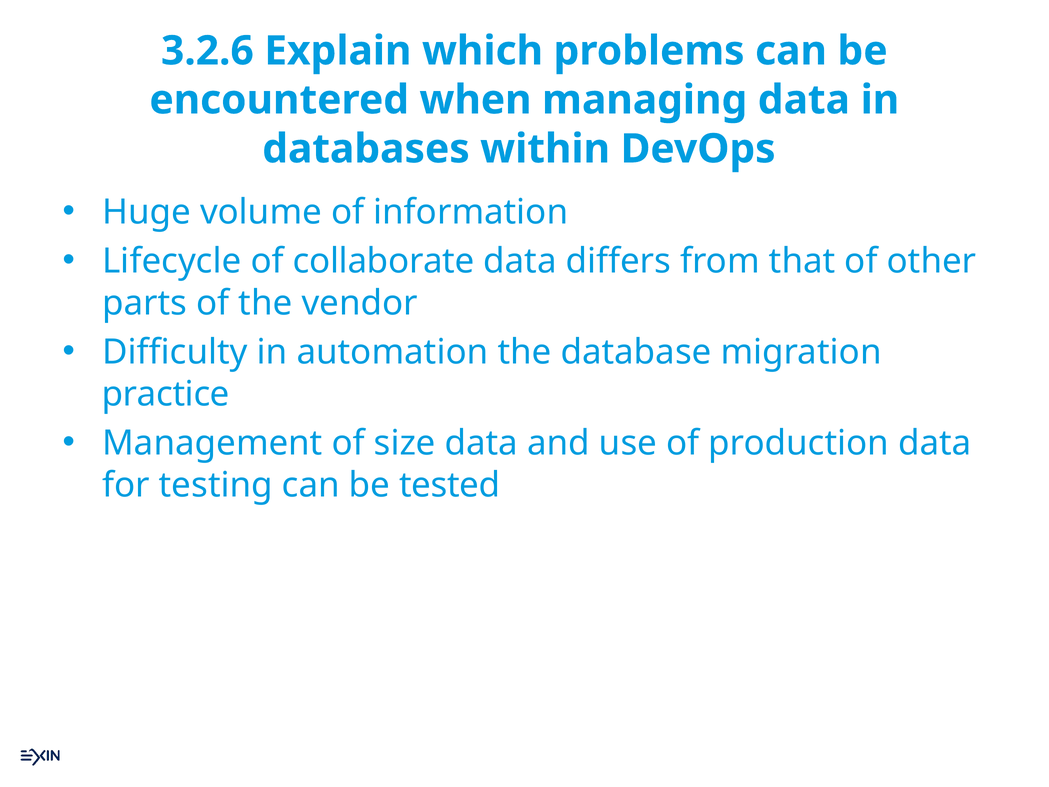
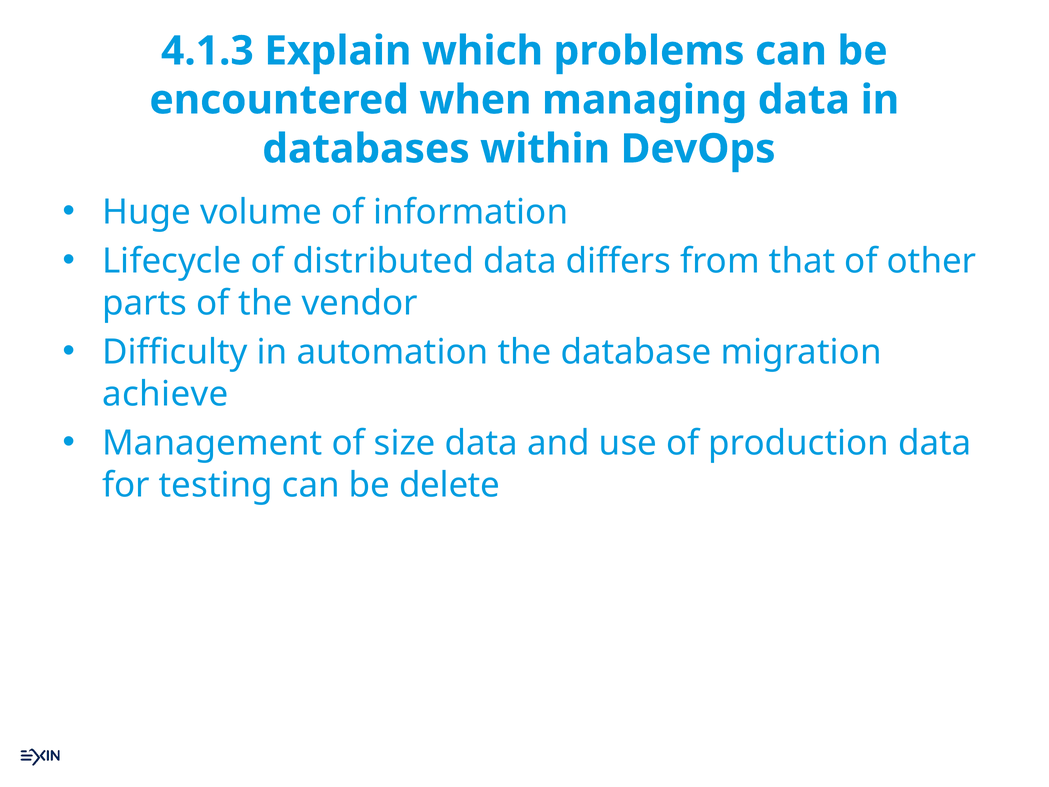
3.2.6: 3.2.6 -> 4.1.3 (207, 51)
collaborate: collaborate -> distributed (383, 261)
practice: practice -> achieve (165, 394)
tested: tested -> delete (450, 485)
